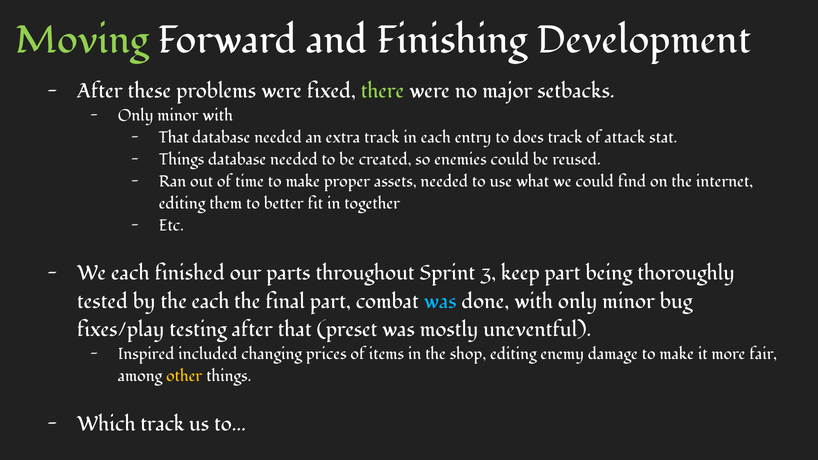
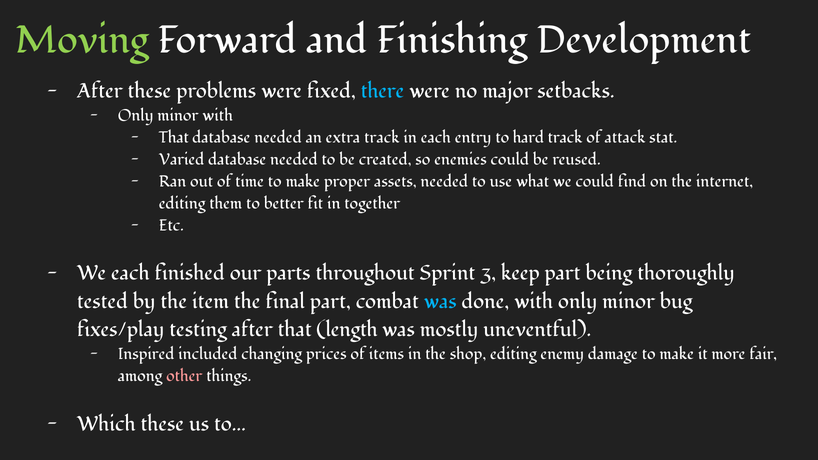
there colour: light green -> light blue (383, 91)
does: does -> hard (528, 138)
Things: Things -> Varied (182, 160)
the each: each -> item (210, 302)
preset: preset -> length (347, 330)
other colour: yellow -> pink (184, 376)
Which track: track -> these (162, 424)
